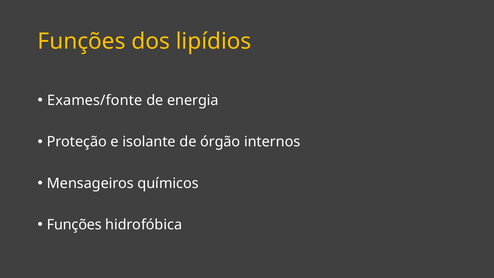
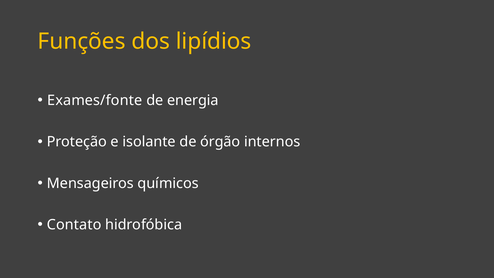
Funções: Funções -> Contato (74, 225)
